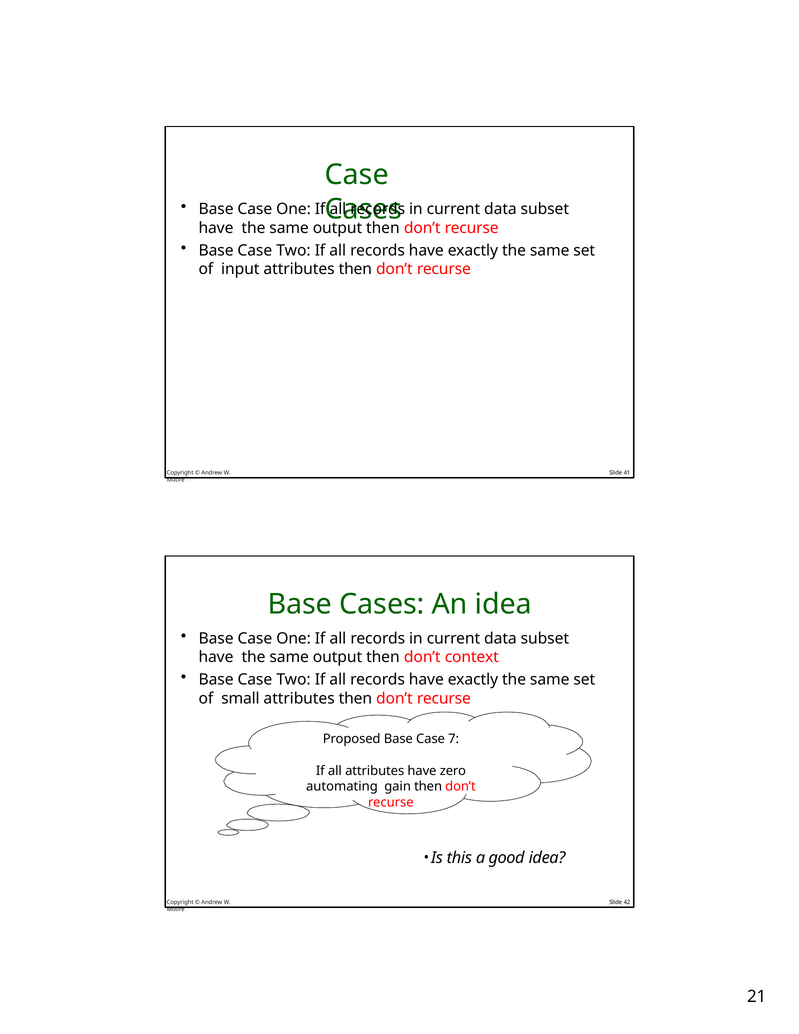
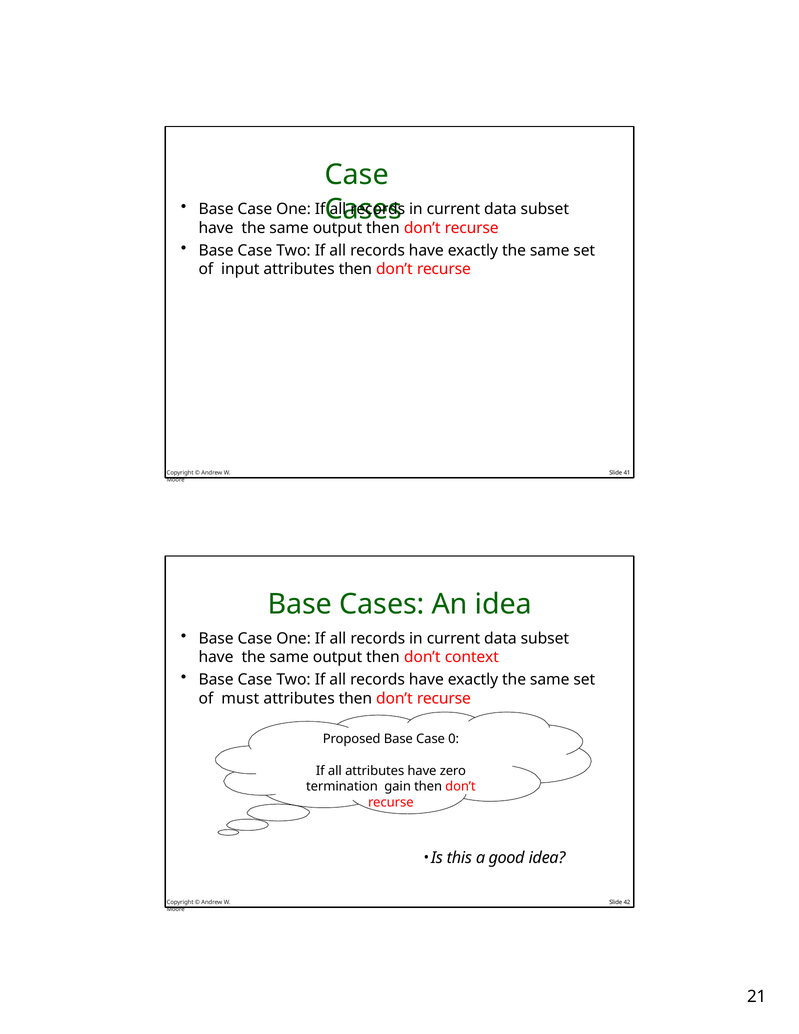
small: small -> must (240, 699)
7: 7 -> 0 (454, 739)
automating: automating -> termination (342, 787)
